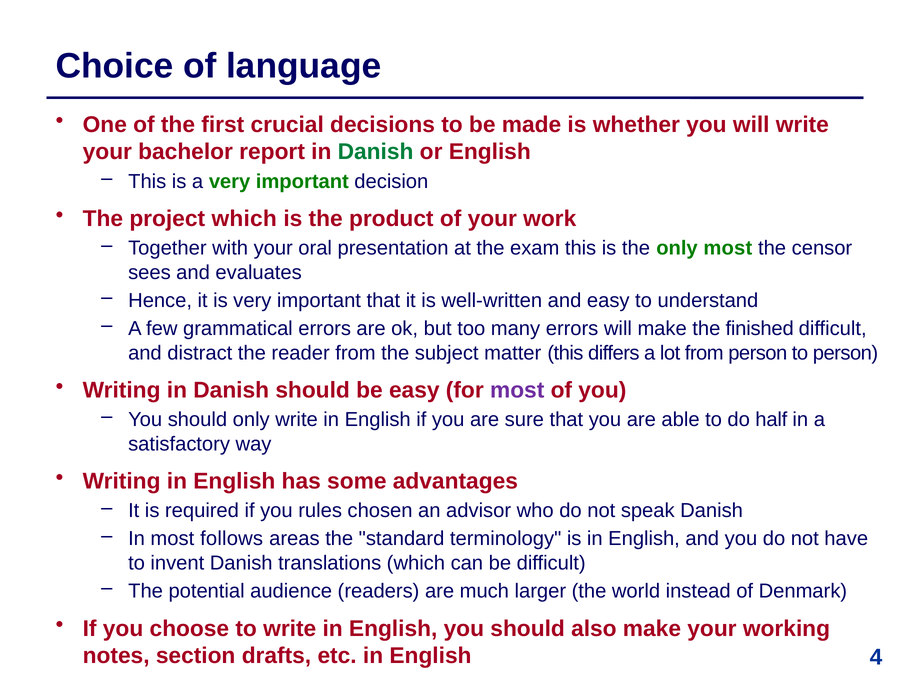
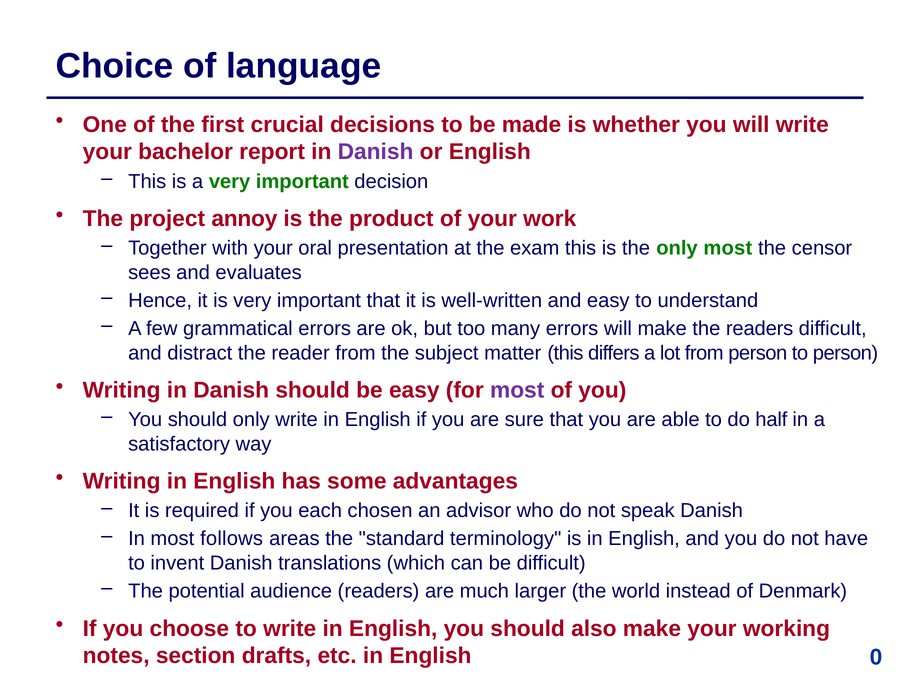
Danish colour: green -> purple (376, 152)
project which: which -> annoy (244, 219)
the finished: finished -> readers (760, 328)
rules: rules -> each (320, 510)
4: 4 -> 0 (876, 657)
